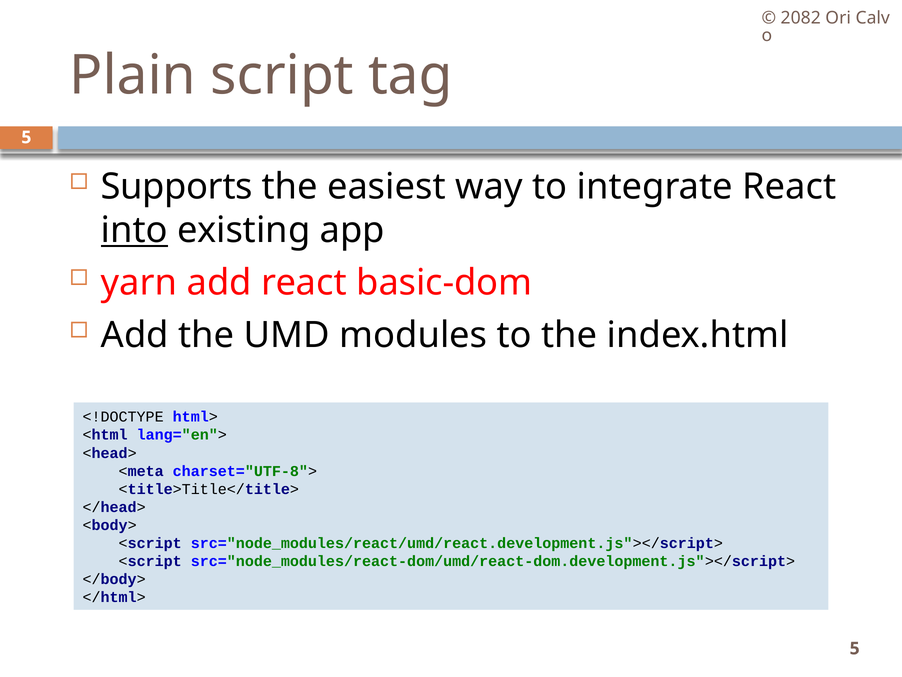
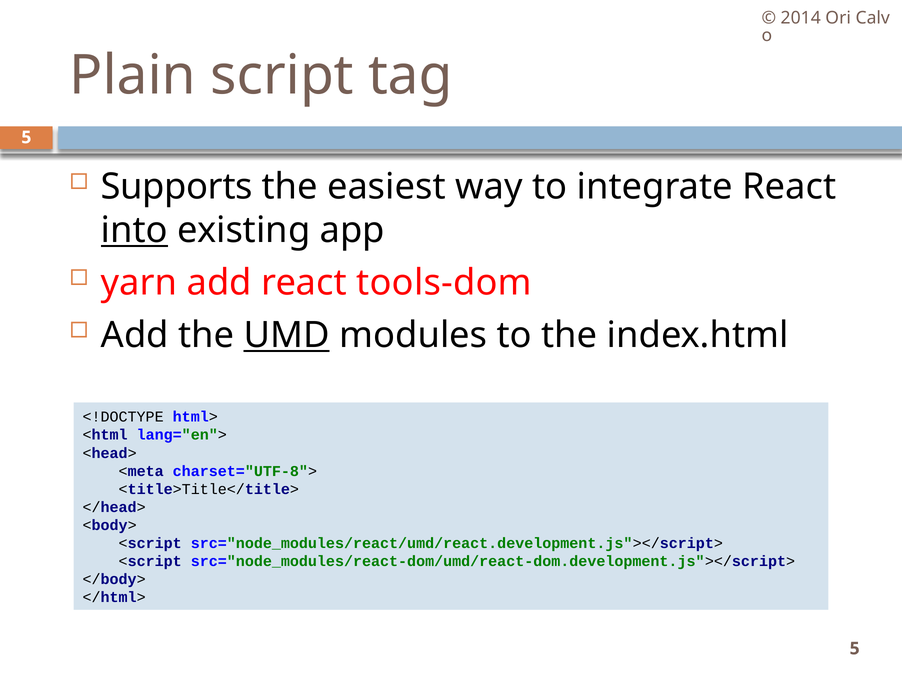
2082: 2082 -> 2014 (801, 18)
basic-dom: basic-dom -> tools-dom (444, 283)
UMD underline: none -> present (287, 335)
